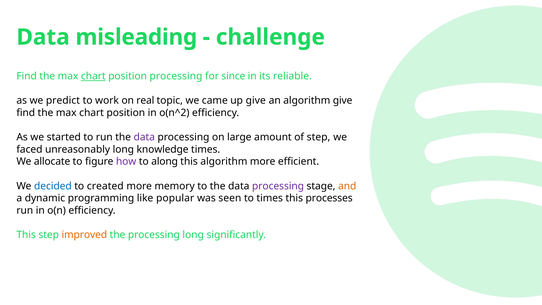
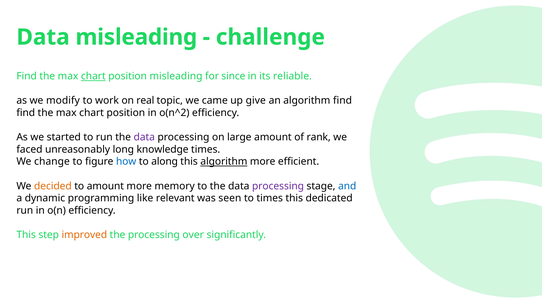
position processing: processing -> misleading (176, 76)
predict: predict -> modify (63, 101)
algorithm give: give -> find (343, 101)
of step: step -> rank (319, 137)
allocate: allocate -> change (52, 162)
how colour: purple -> blue (126, 162)
algorithm underline: none -> present (224, 162)
decided colour: blue -> orange (53, 186)
to created: created -> amount (105, 186)
and colour: orange -> blue (347, 186)
popular: popular -> relevant (175, 198)
processes: processes -> dedicated (329, 198)
processing long: long -> over (193, 235)
